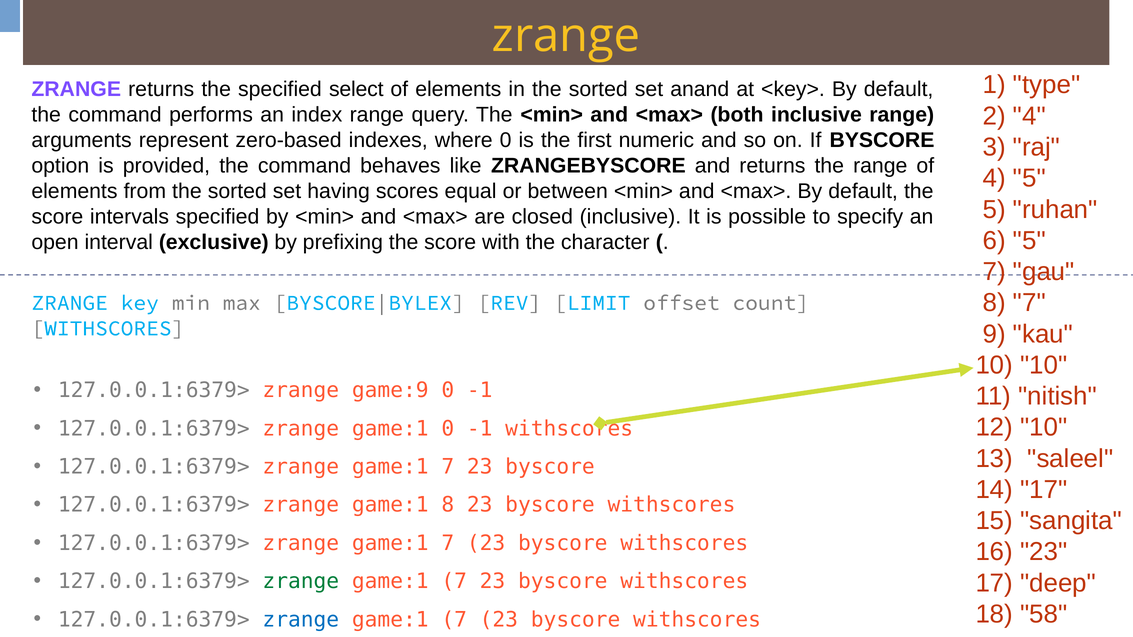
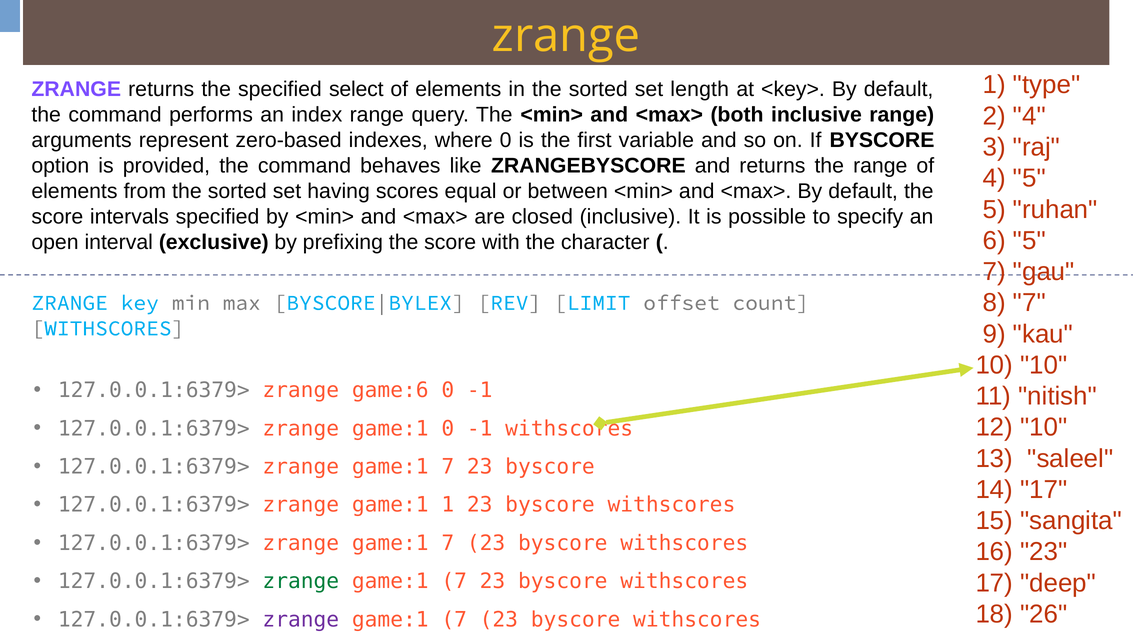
anand: anand -> length (700, 89)
numeric: numeric -> variable (656, 140)
game:9: game:9 -> game:6 (390, 390)
game:1 8: 8 -> 1 (448, 505)
58: 58 -> 26 (1044, 614)
zrange colour: blue -> purple (301, 620)
